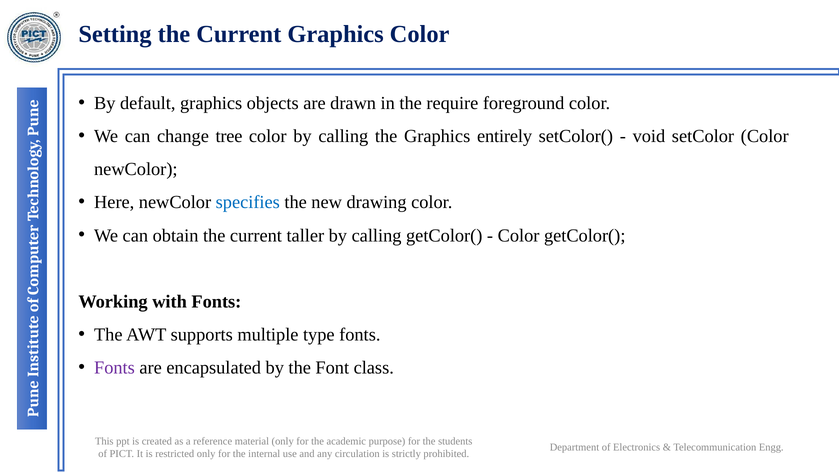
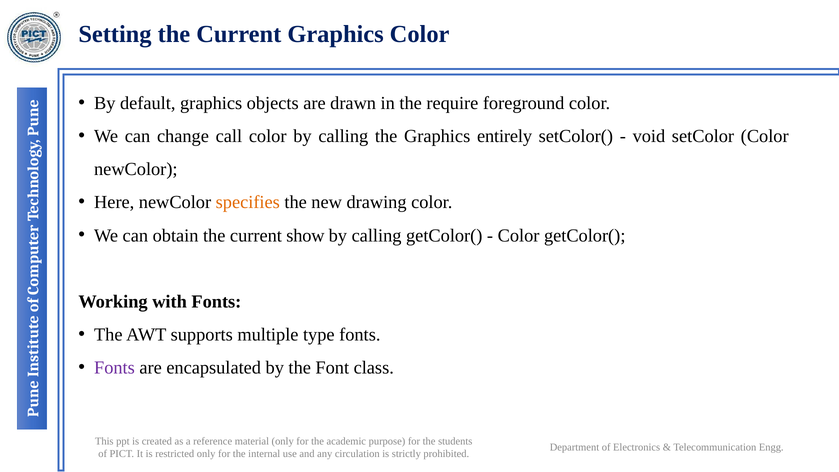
tree: tree -> call (229, 136)
specifies colour: blue -> orange (248, 202)
taller: taller -> show (305, 235)
